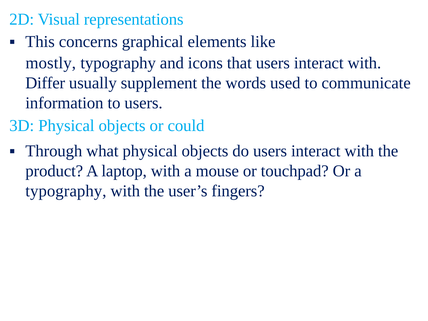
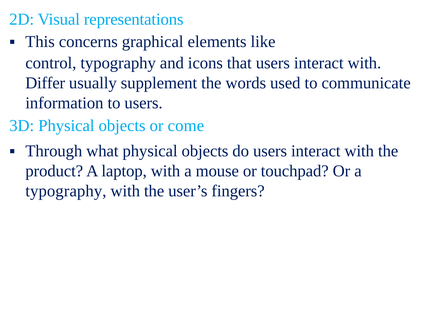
mostly: mostly -> control (51, 63)
could: could -> come (186, 126)
